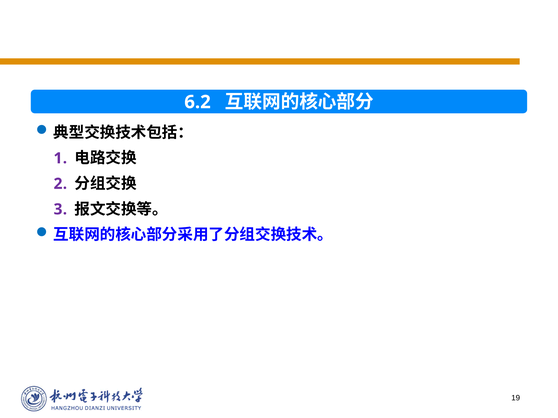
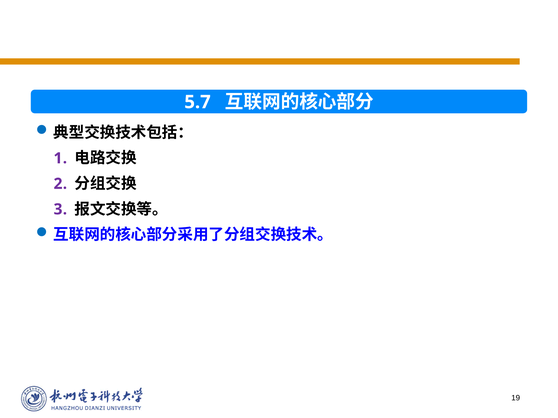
6.2: 6.2 -> 5.7 (198, 102)
